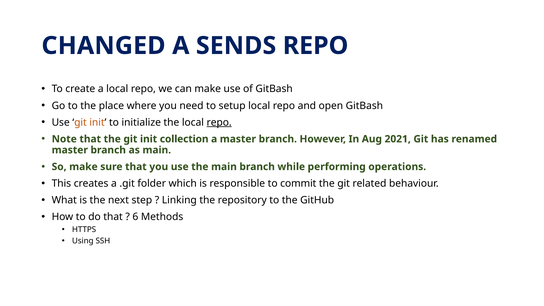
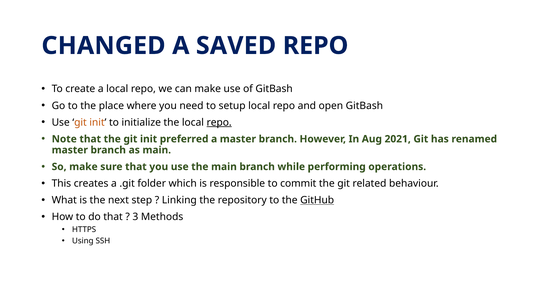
SENDS: SENDS -> SAVED (236, 46)
collection: collection -> preferred (184, 139)
GitHub underline: none -> present (317, 200)
6: 6 -> 3 (135, 217)
